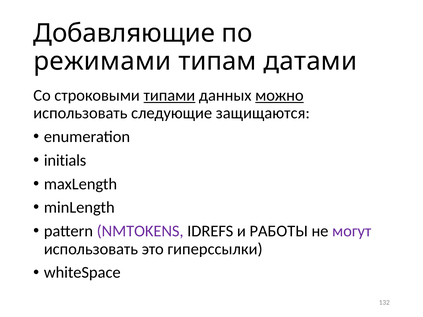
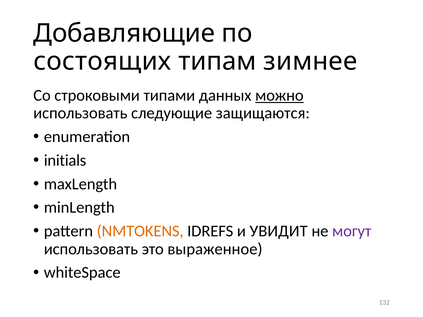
режимами: режимами -> состоящих (102, 61)
датами: датами -> зимнее (310, 61)
типами underline: present -> none (169, 95)
NMTOKENS colour: purple -> orange (140, 231)
РАБОТЫ: РАБОТЫ -> УВИДИТ (279, 231)
гиперссылки: гиперссылки -> выраженное (215, 249)
